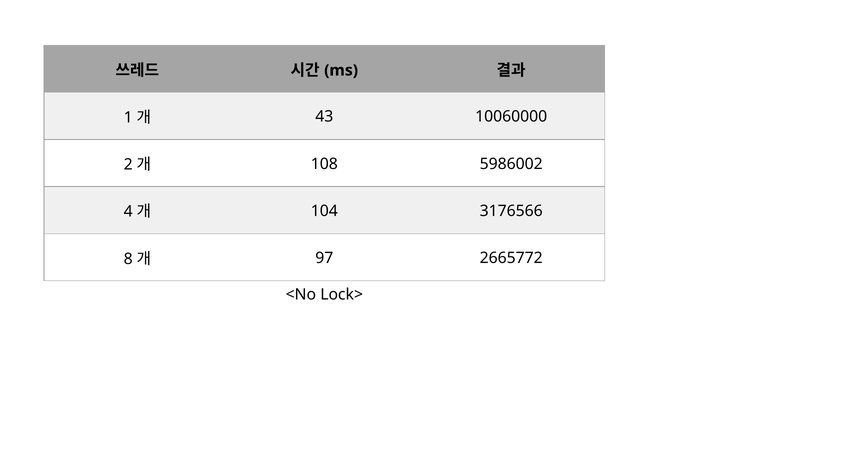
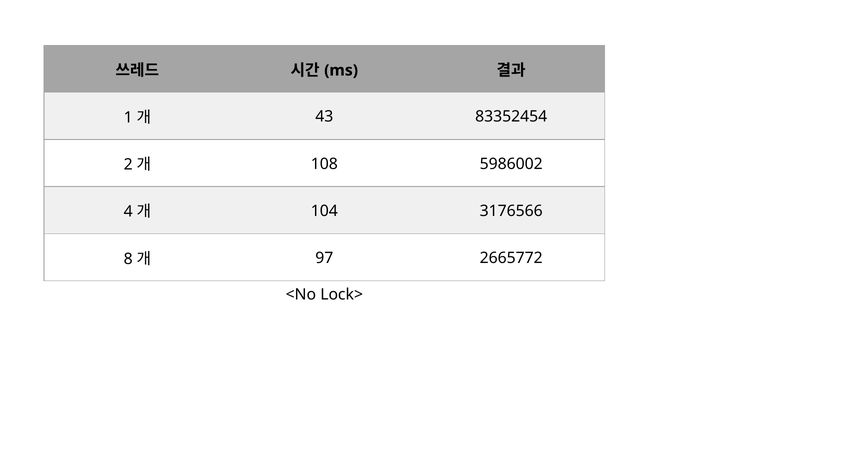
10060000: 10060000 -> 83352454 (511, 117)
